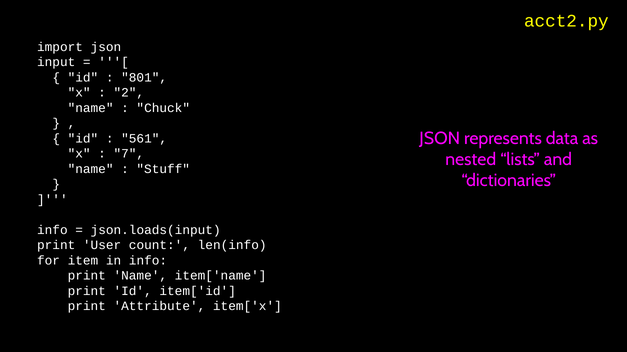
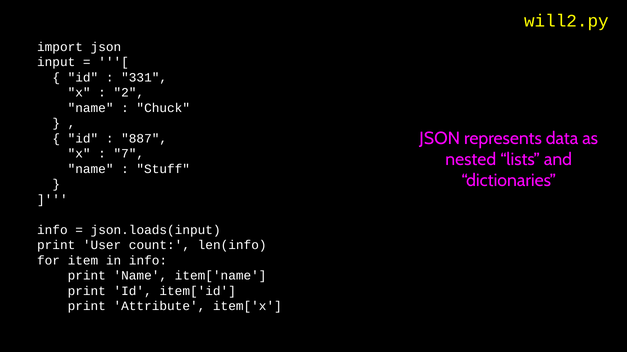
acct2.py: acct2.py -> will2.py (566, 21)
801: 801 -> 331 (144, 78)
561: 561 -> 887 (144, 139)
